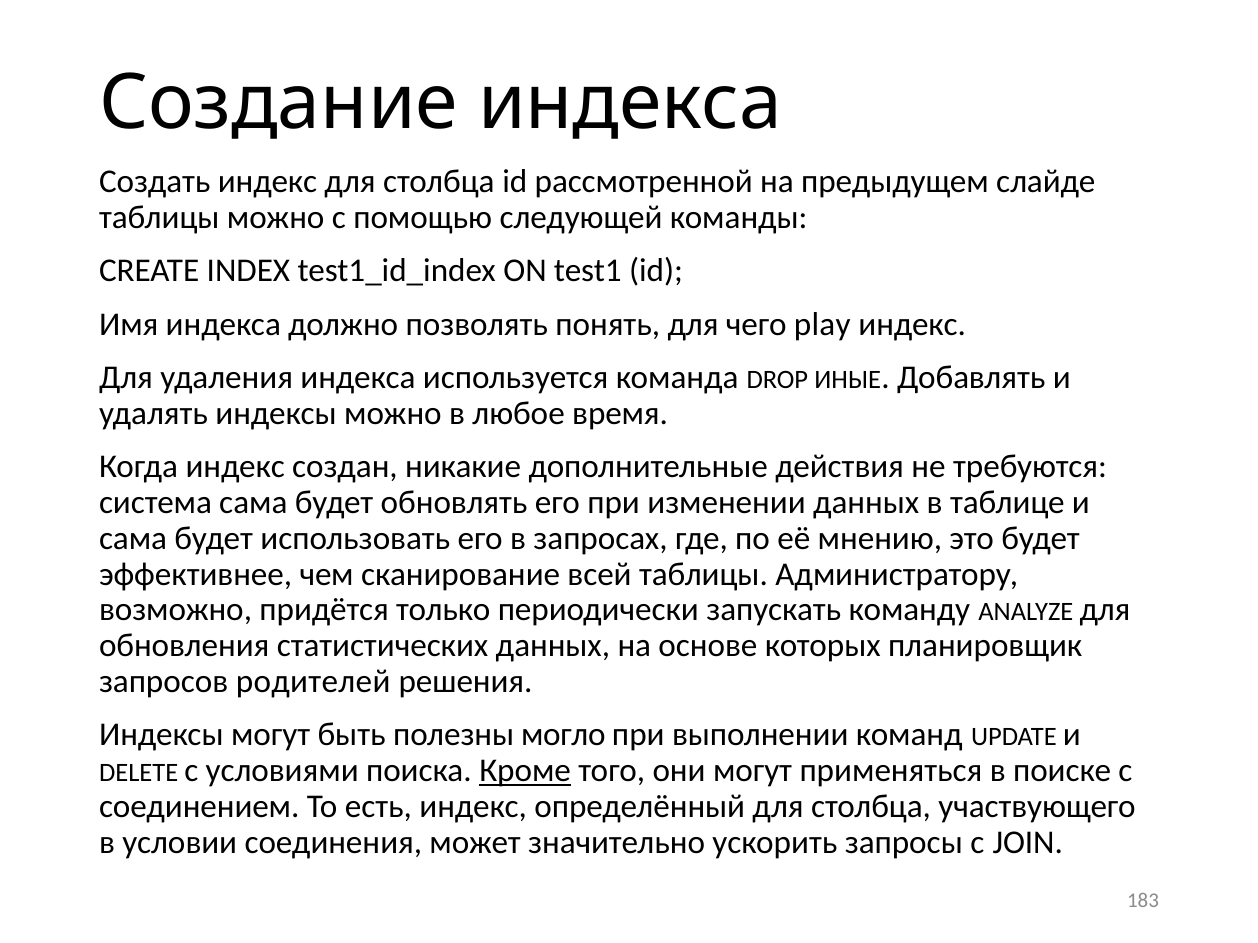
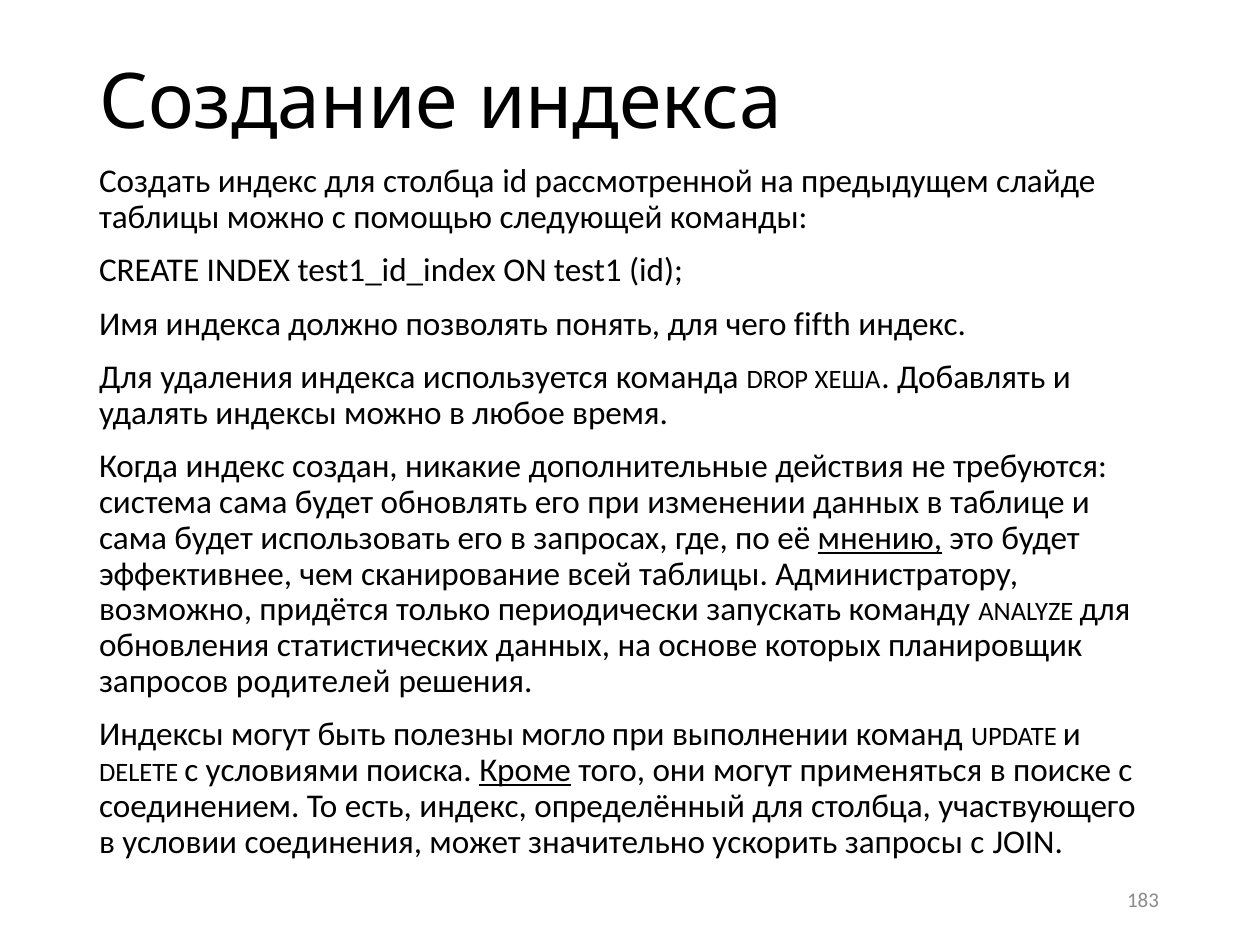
play: play -> fifth (822, 324)
ИНЫЕ: ИНЫЕ -> ХЕША (848, 380)
мнению underline: none -> present (880, 539)
